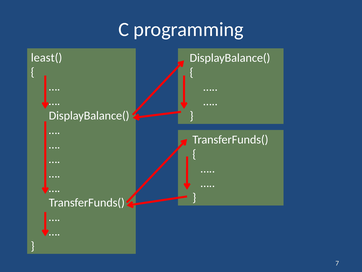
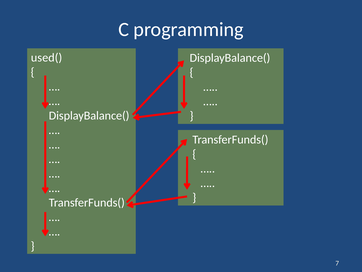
least(: least( -> used( (47, 58)
